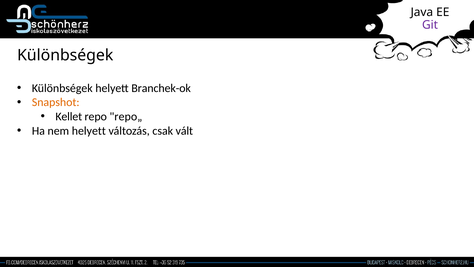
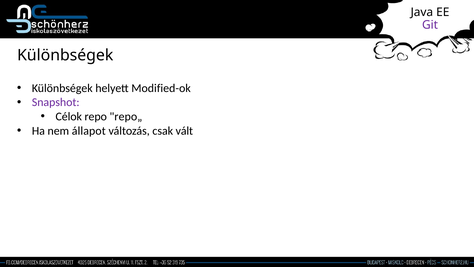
Branchek-ok: Branchek-ok -> Modified-ok (161, 88)
Snapshot colour: orange -> purple (56, 102)
Kellet: Kellet -> Célok (69, 116)
nem helyett: helyett -> állapot (89, 131)
